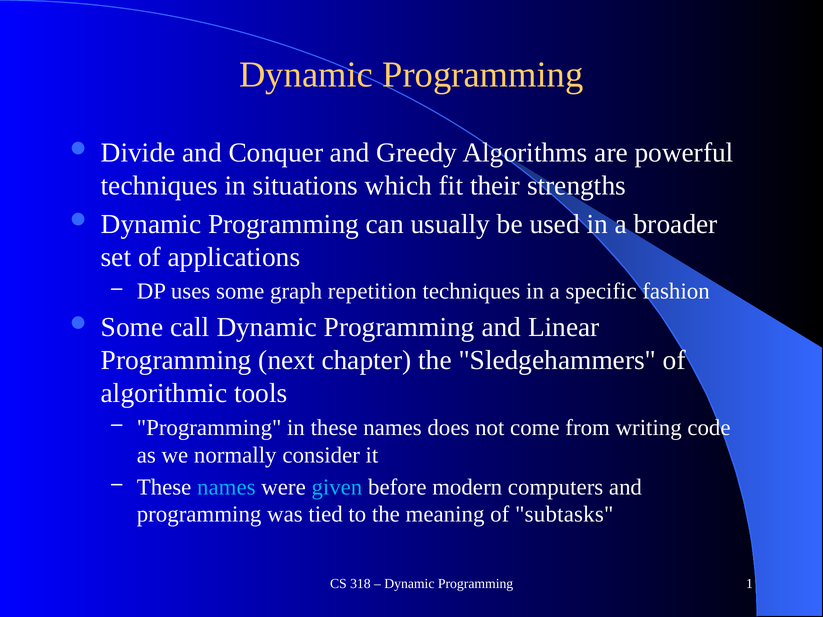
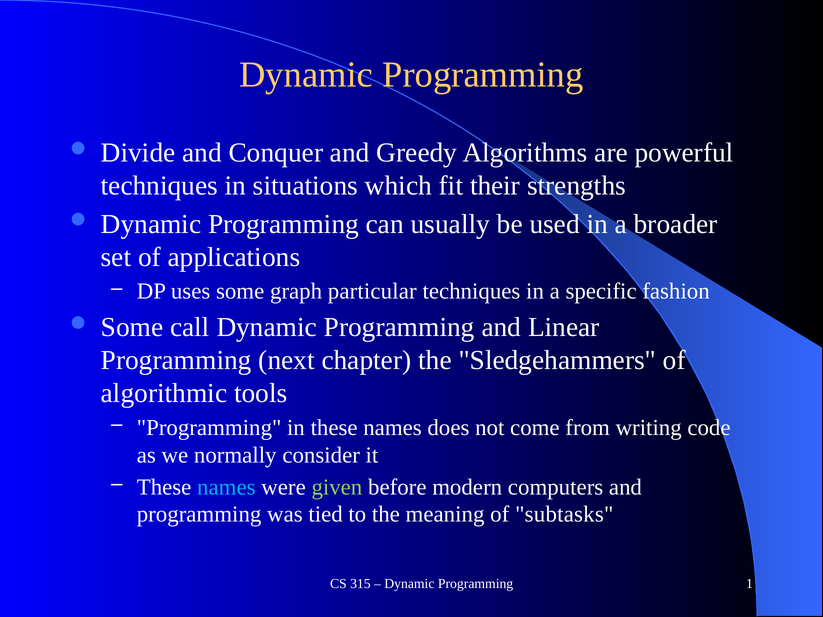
repetition: repetition -> particular (372, 291)
given colour: light blue -> light green (337, 487)
318: 318 -> 315 (360, 584)
